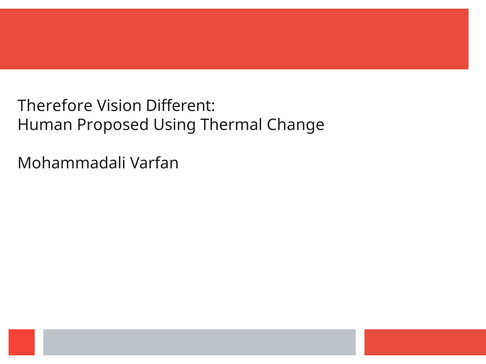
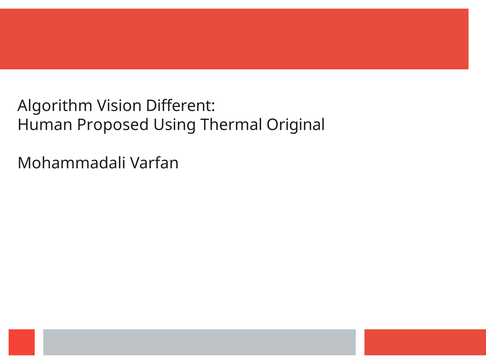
Therefore: Therefore -> Algorithm (55, 106)
Change: Change -> Original (296, 125)
